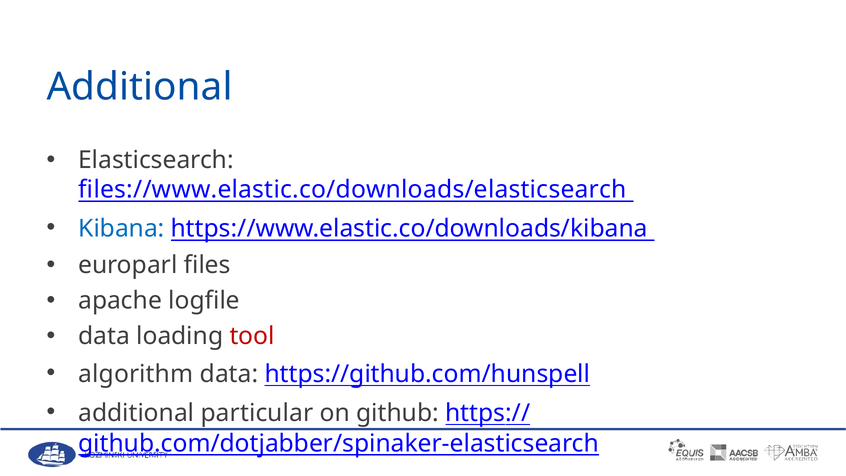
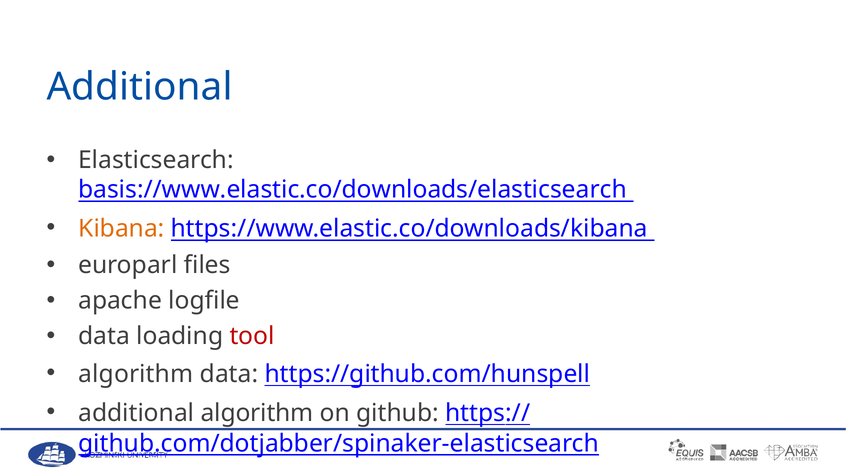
files://www.elastic.co/downloads/elasticsearch: files://www.elastic.co/downloads/elasticsearch -> basis://www.elastic.co/downloads/elasticsearch (353, 190)
Kibana colour: blue -> orange (121, 229)
additional particular: particular -> algorithm (257, 413)
